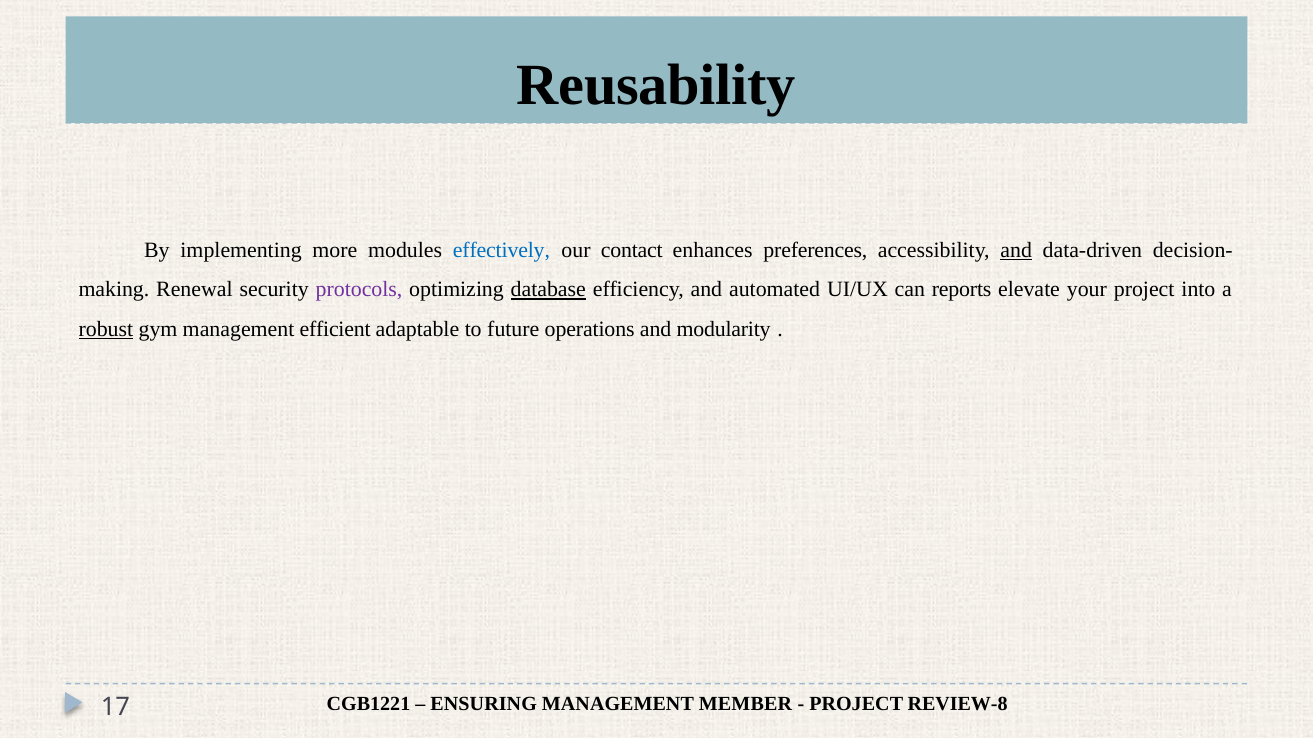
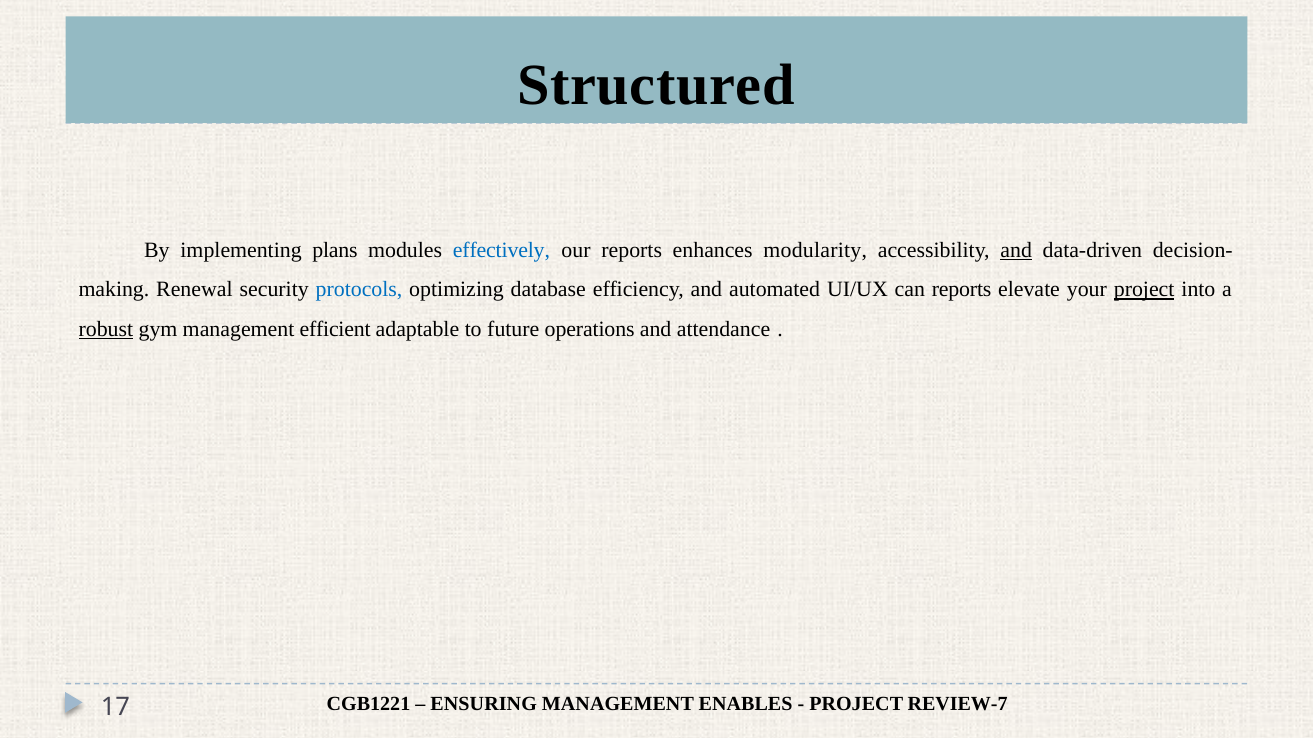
Reusability: Reusability -> Structured (656, 86)
more: more -> plans (335, 250)
our contact: contact -> reports (632, 250)
preferences: preferences -> modularity (815, 250)
protocols colour: purple -> blue (359, 290)
database underline: present -> none (548, 290)
project underline: none -> present (1144, 290)
modularity: modularity -> attendance (724, 329)
MEMBER: MEMBER -> ENABLES (746, 704)
REVIEW-8: REVIEW-8 -> REVIEW-7 (958, 704)
